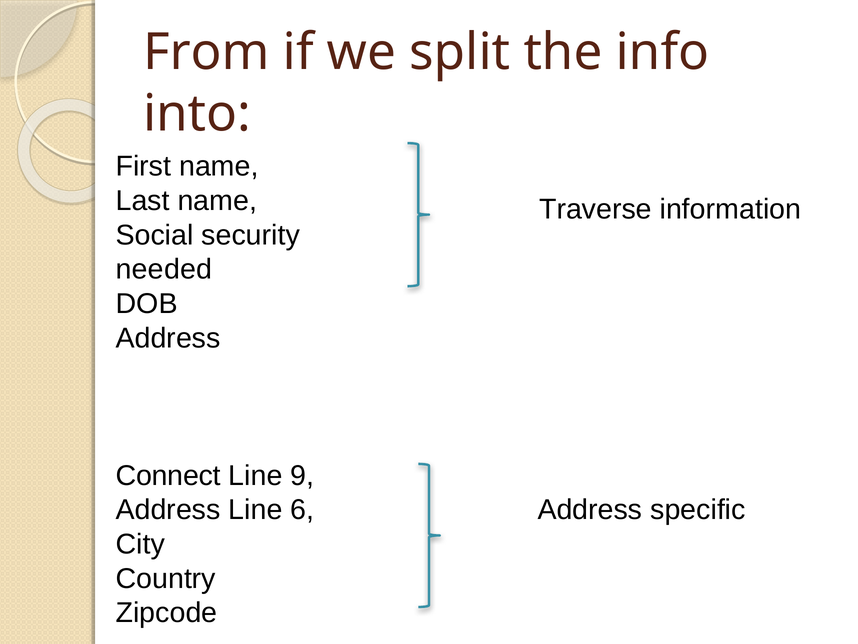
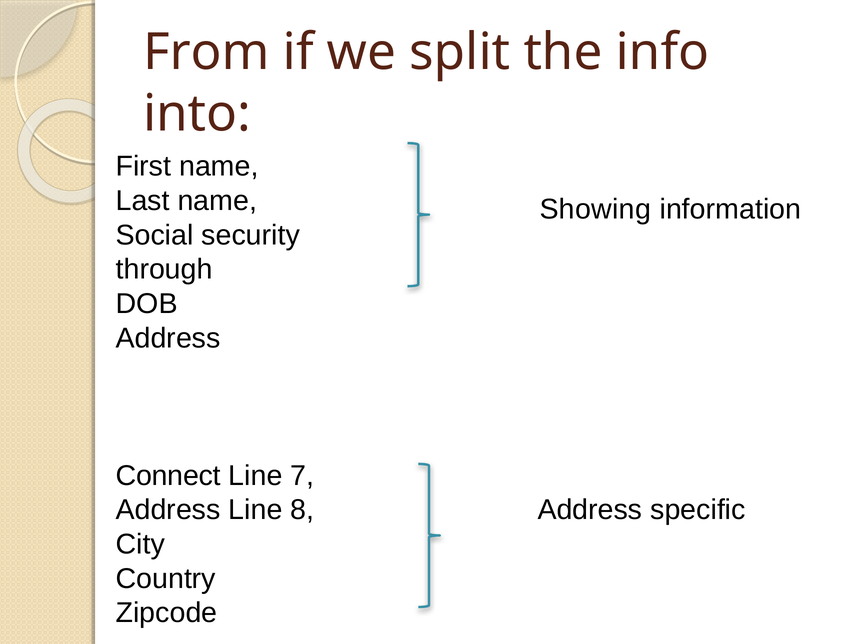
Traverse: Traverse -> Showing (595, 209)
needed: needed -> through (164, 269)
9: 9 -> 7 (302, 475)
6: 6 -> 8 (302, 510)
